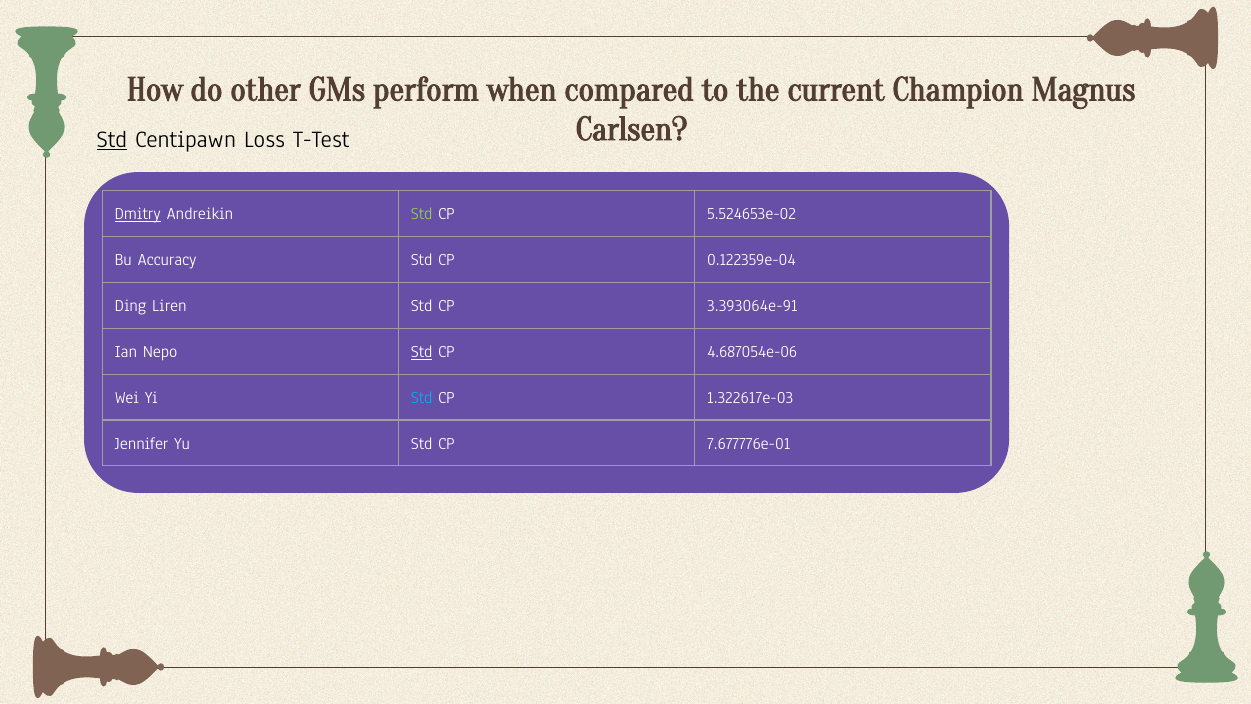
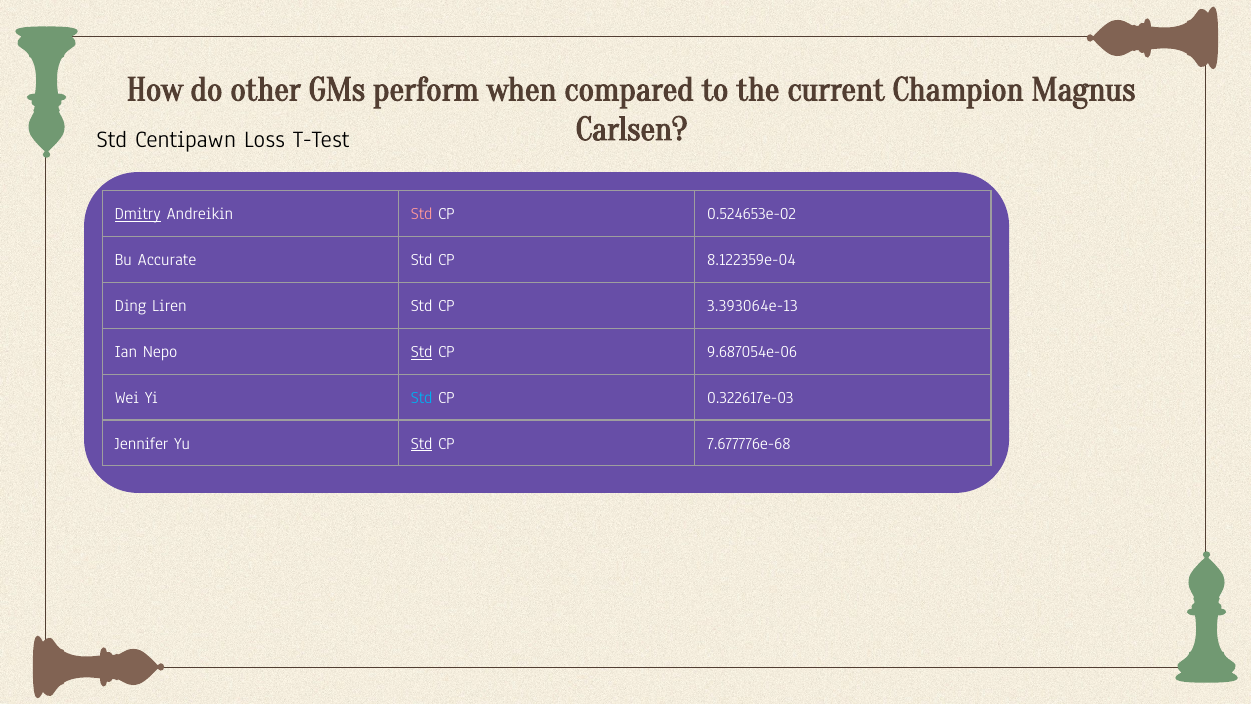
Std underline: present -> none (112, 139)
Std colour: light green -> pink (422, 214)
5.524653e-02: 5.524653e-02 -> 0.524653e-02 (752, 214)
Accuracy: Accuracy -> Accurate (167, 260)
0.122359e-04: 0.122359e-04 -> 8.122359e-04 (751, 260)
3.393064e-91: 3.393064e-91 -> 3.393064e-13 (752, 306)
4.687054e-06: 4.687054e-06 -> 9.687054e-06 (752, 352)
1.322617e-03: 1.322617e-03 -> 0.322617e-03 (750, 397)
Std underline: none -> present (422, 443)
7.677776e-01: 7.677776e-01 -> 7.677776e-68 (749, 443)
